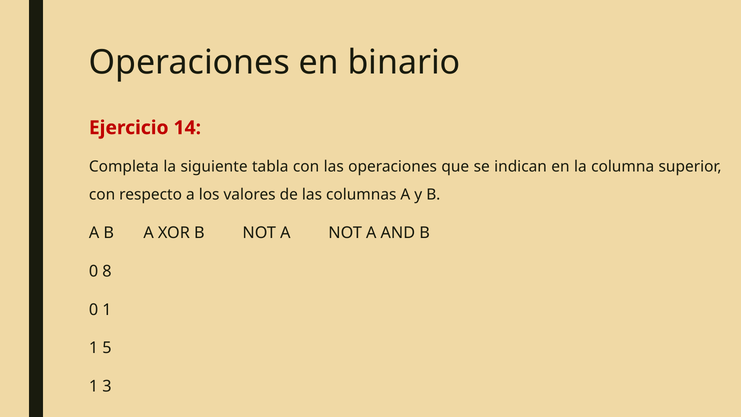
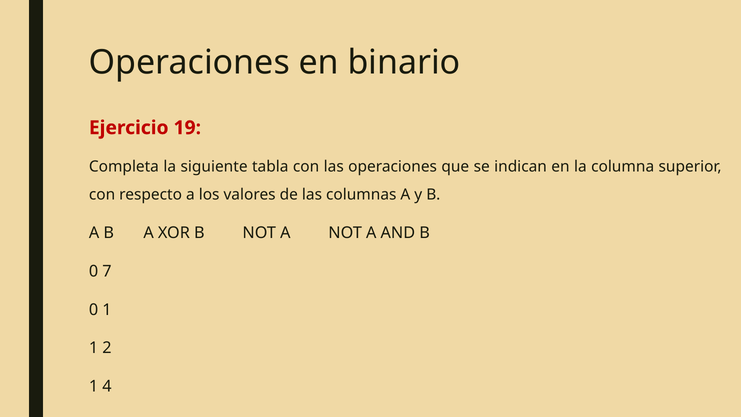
14: 14 -> 19 (187, 128)
8: 8 -> 7 (107, 271)
5: 5 -> 2 (107, 348)
3: 3 -> 4 (107, 386)
